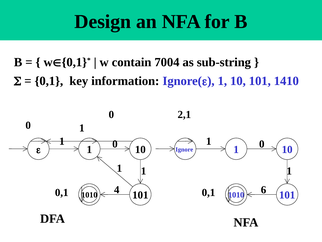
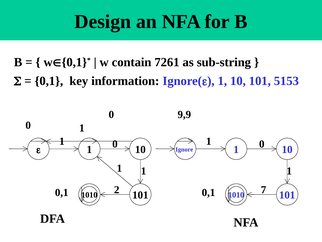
7004: 7004 -> 7261 (167, 62)
1410: 1410 -> 5153 (286, 81)
2,1: 2,1 -> 9,9 (184, 114)
4: 4 -> 2 (117, 189)
6: 6 -> 7 (264, 189)
